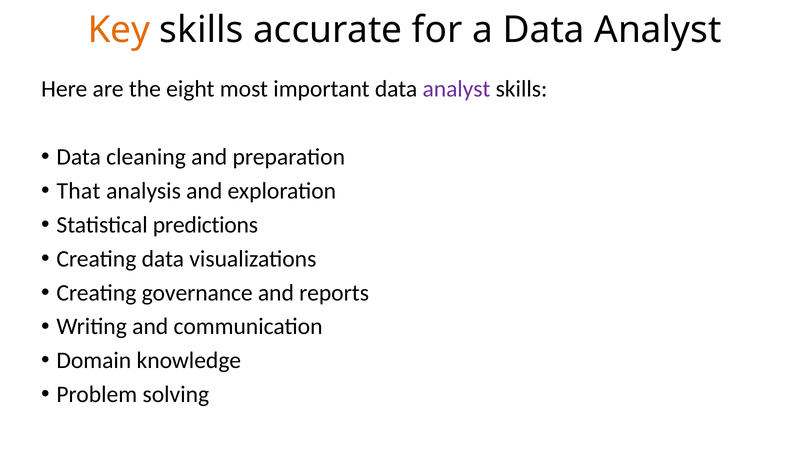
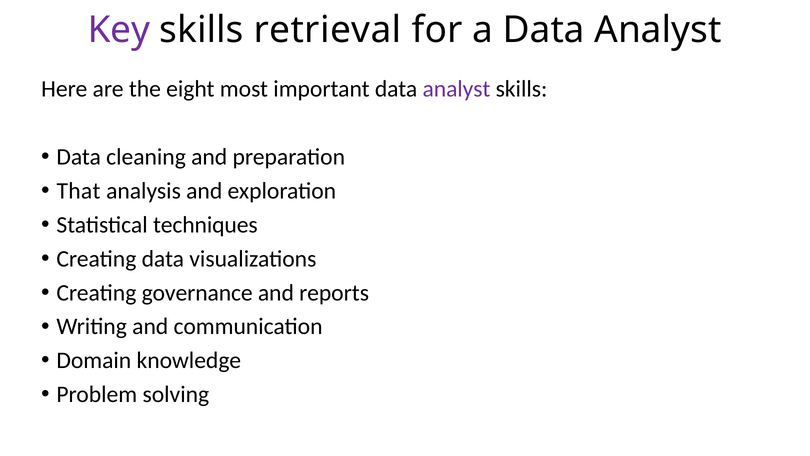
Key colour: orange -> purple (119, 30)
accurate: accurate -> retrieval (328, 30)
predictions: predictions -> techniques (205, 225)
